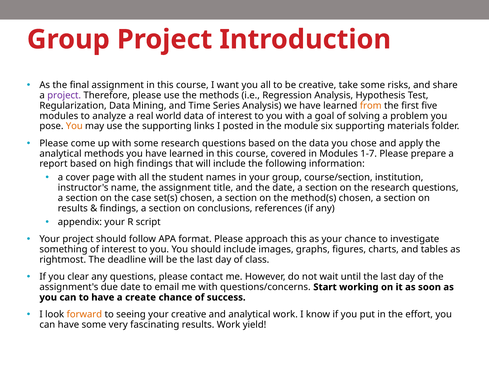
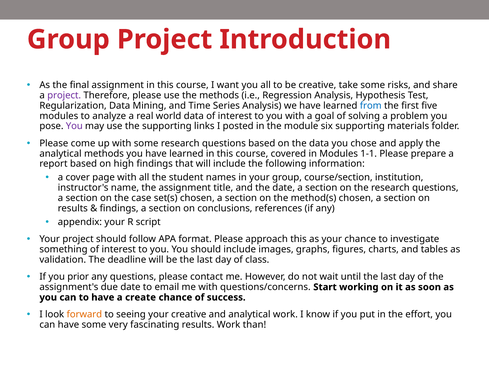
from colour: orange -> blue (371, 106)
You colour: orange -> purple (74, 126)
1-7: 1-7 -> 1-1 (369, 153)
rightmost: rightmost -> validation (63, 260)
clear: clear -> prior (78, 277)
yield: yield -> than (254, 325)
